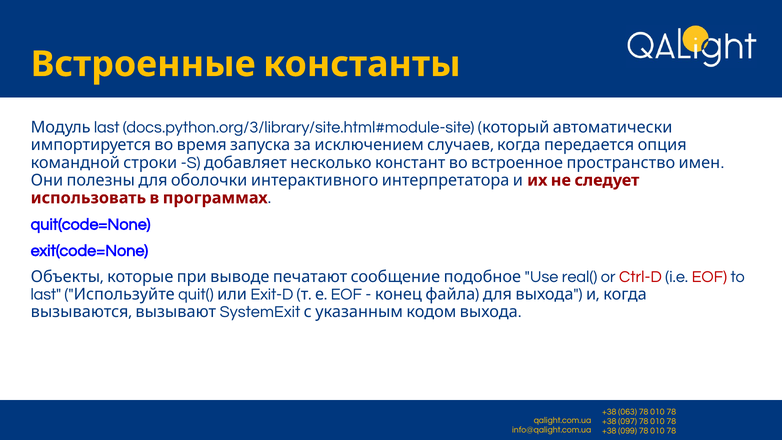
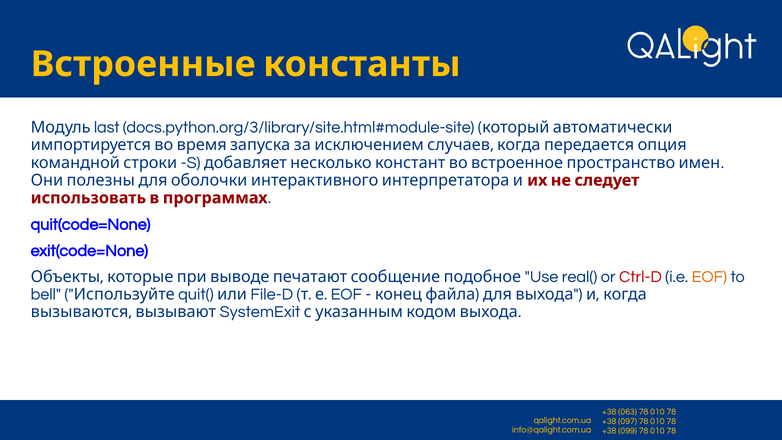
EOF colour: red -> orange (709, 277)
last: last -> bell (46, 294)
Exit-D: Exit-D -> File-D (272, 294)
